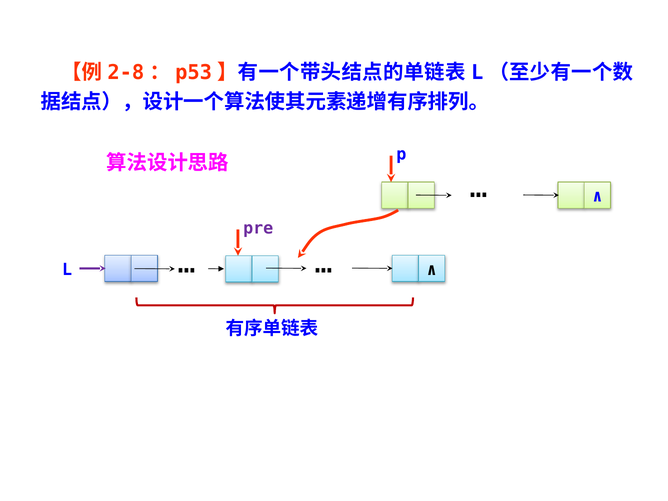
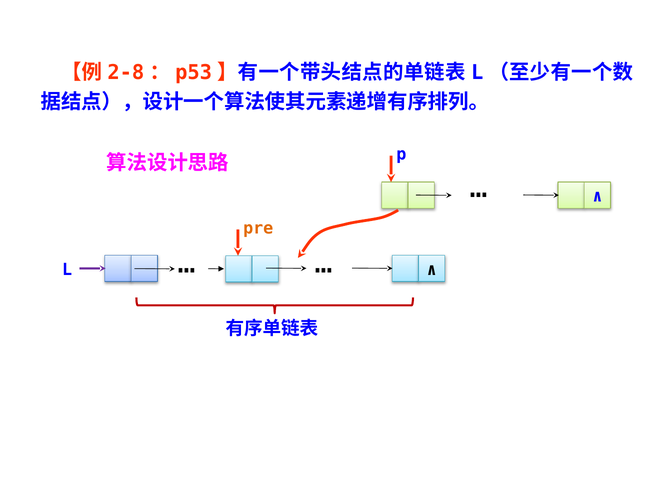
pre colour: purple -> orange (258, 228)
